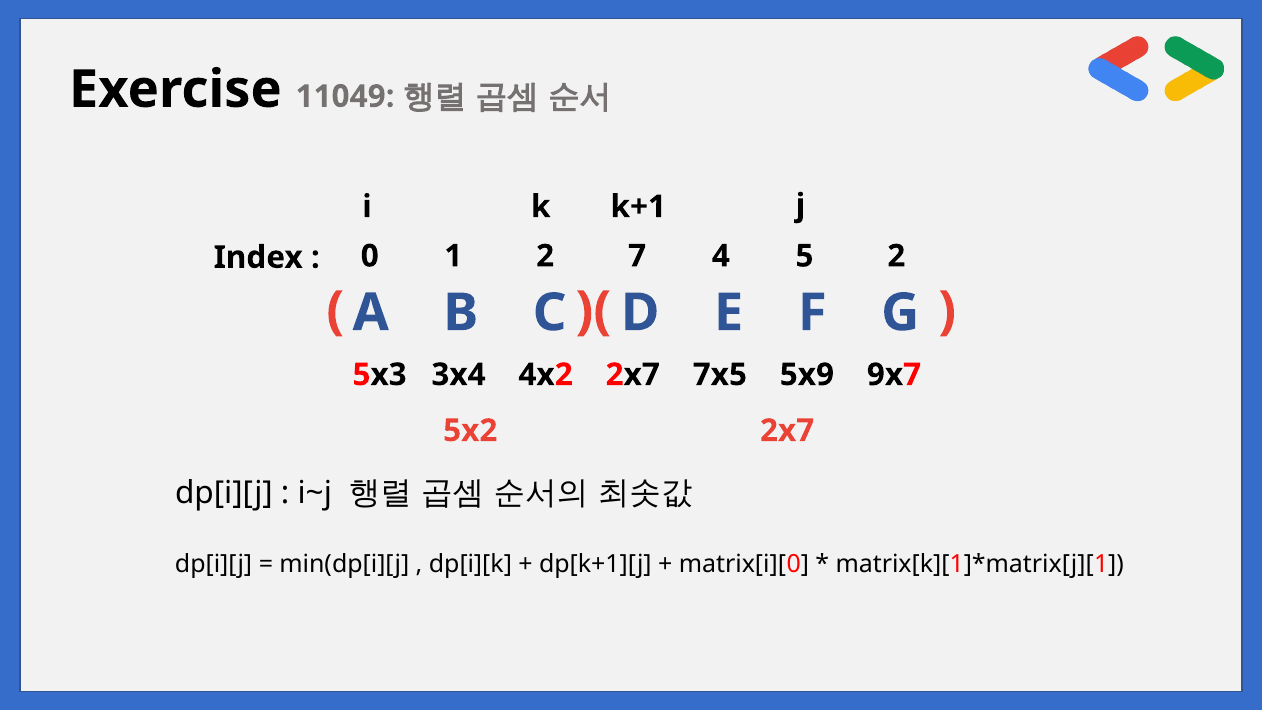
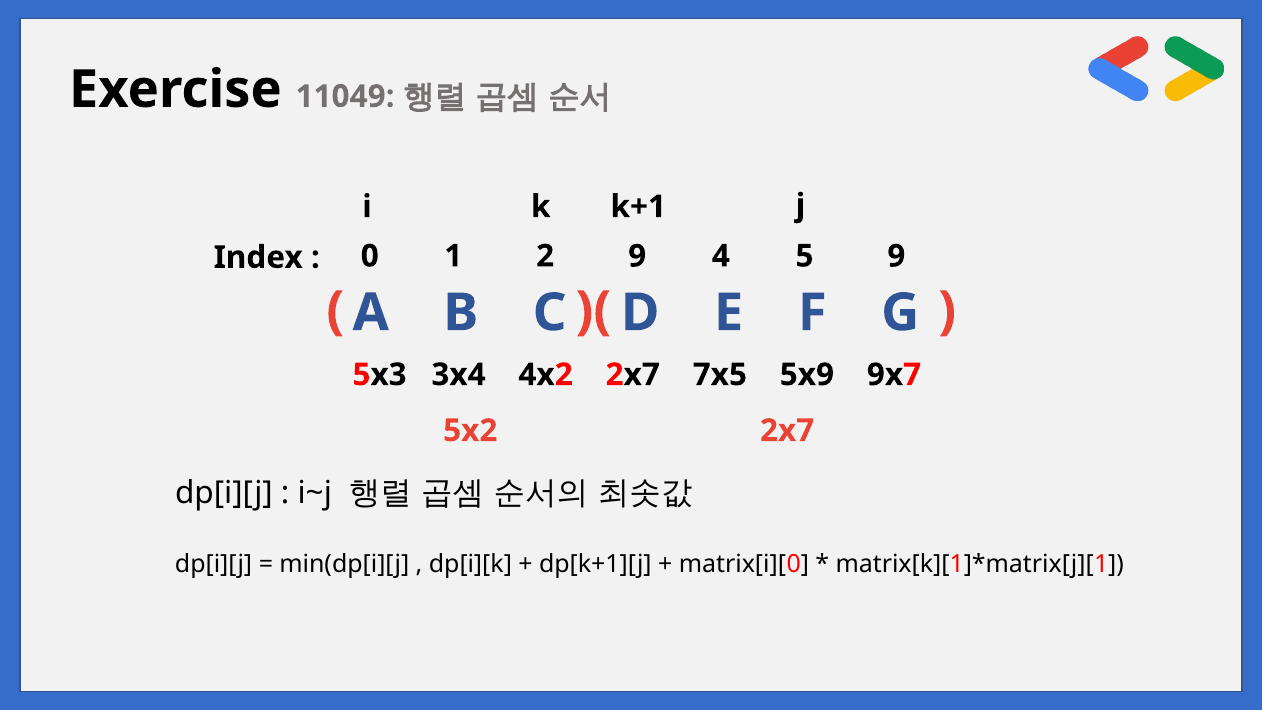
2 7: 7 -> 9 (637, 256)
5 2: 2 -> 9 (896, 256)
